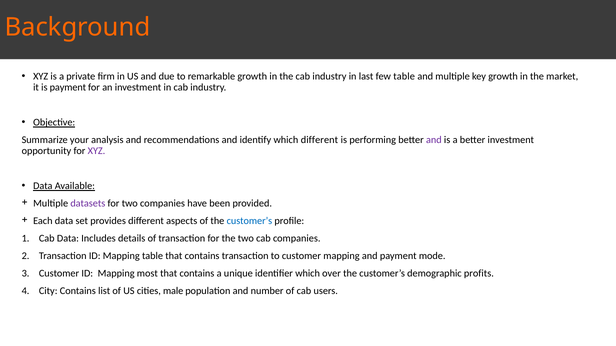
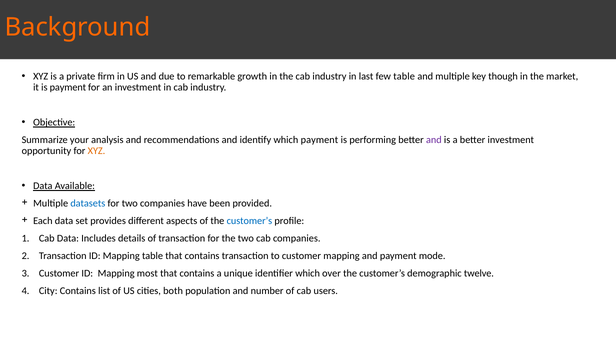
key growth: growth -> though (503, 77)
which different: different -> payment (319, 140)
XYZ colour: purple -> orange (97, 151)
datasets colour: purple -> blue (88, 204)
profits: profits -> twelve (479, 274)
male: male -> both (173, 291)
